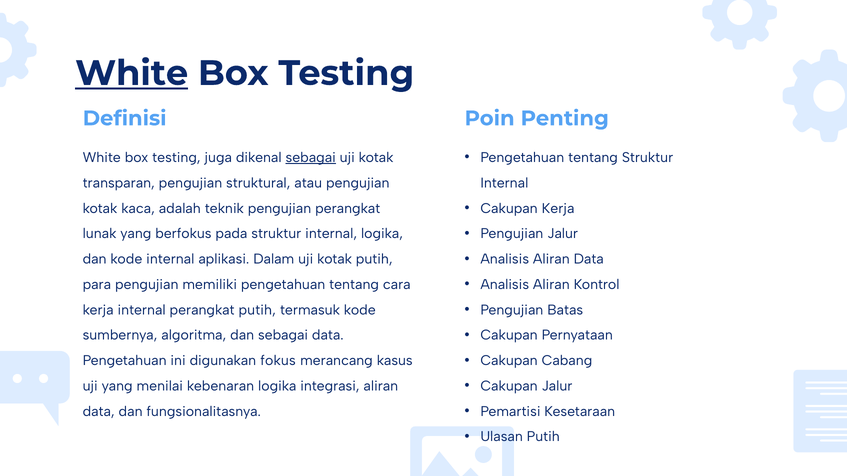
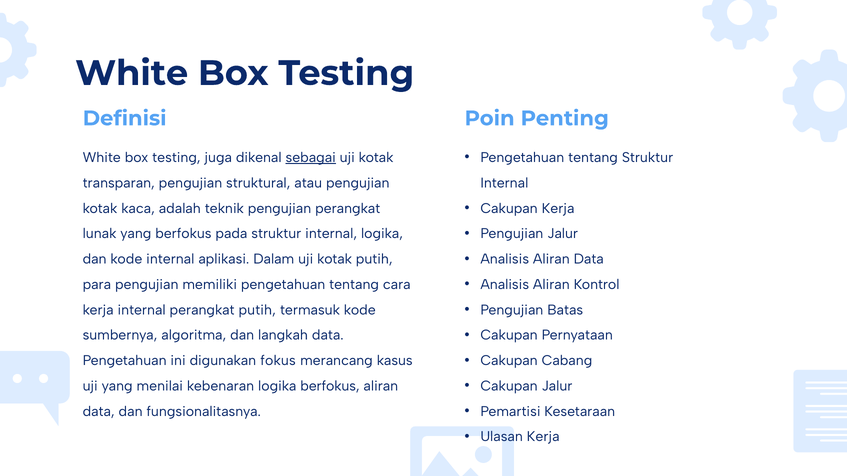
White underline: present -> none (132, 73)
dan sebagai: sebagai -> langkah (283, 336)
logika integrasi: integrasi -> berfokus (330, 386)
Ulasan Putih: Putih -> Kerja (543, 437)
